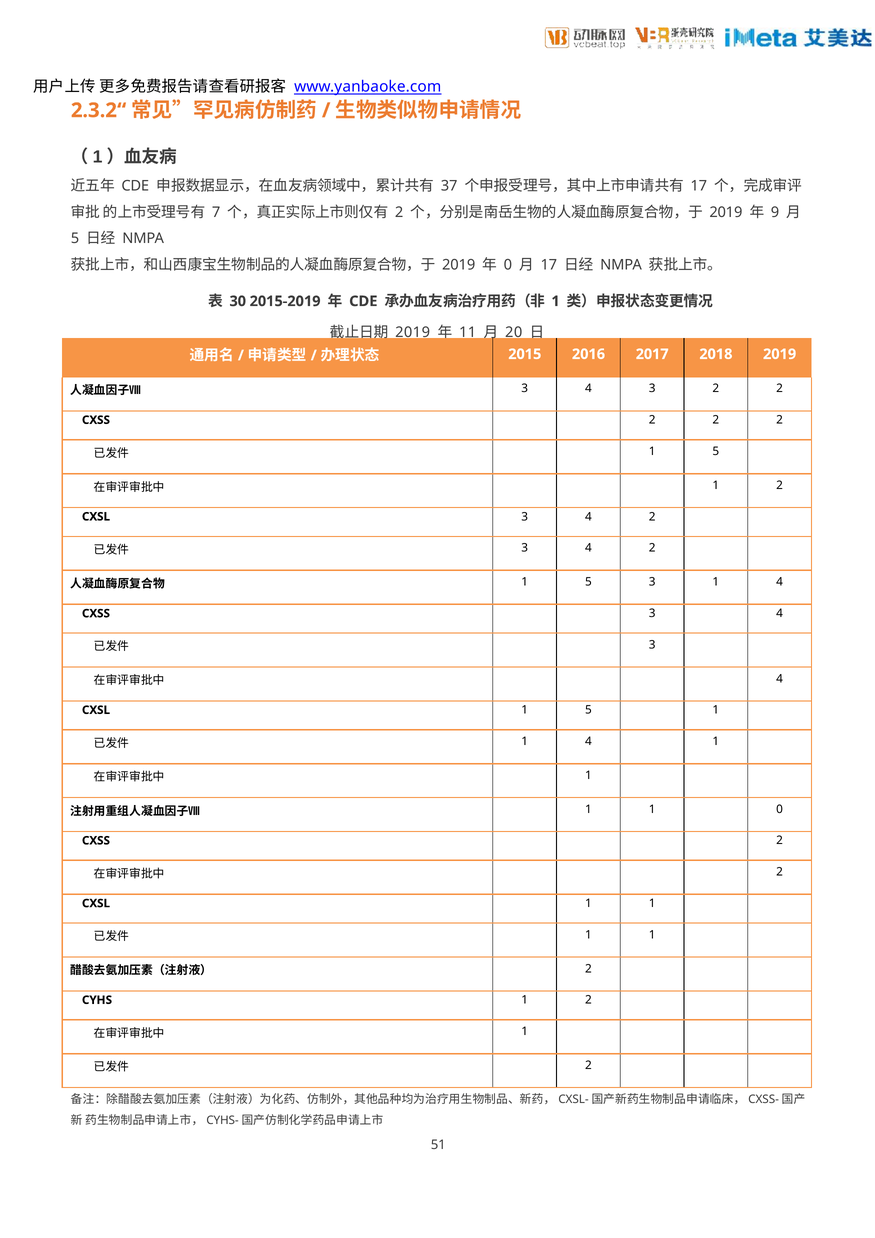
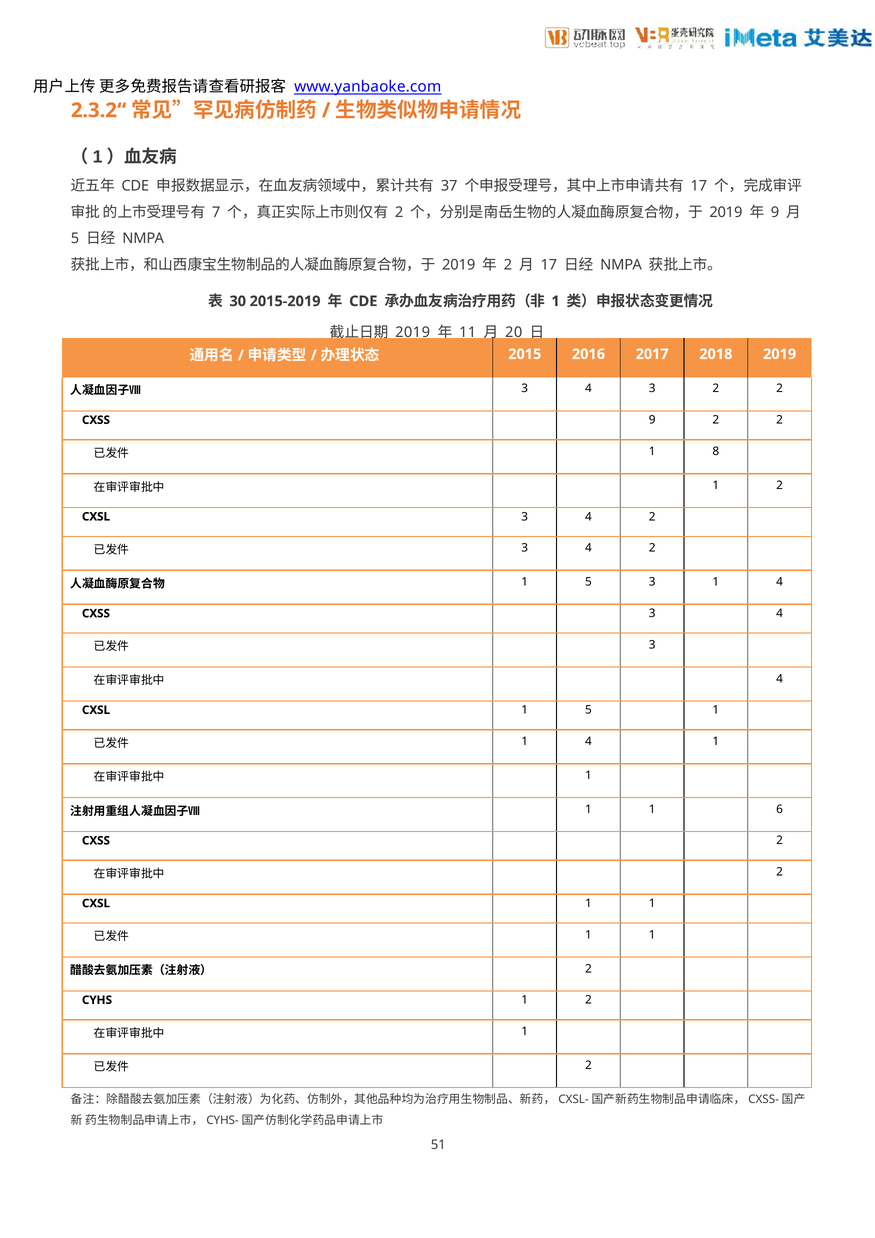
0: 0 -> 2 (508, 265)
2: 2 -> 9 (652, 420)
5: 5 -> 8 (716, 452)
1 0: 0 -> 6 (780, 809)
